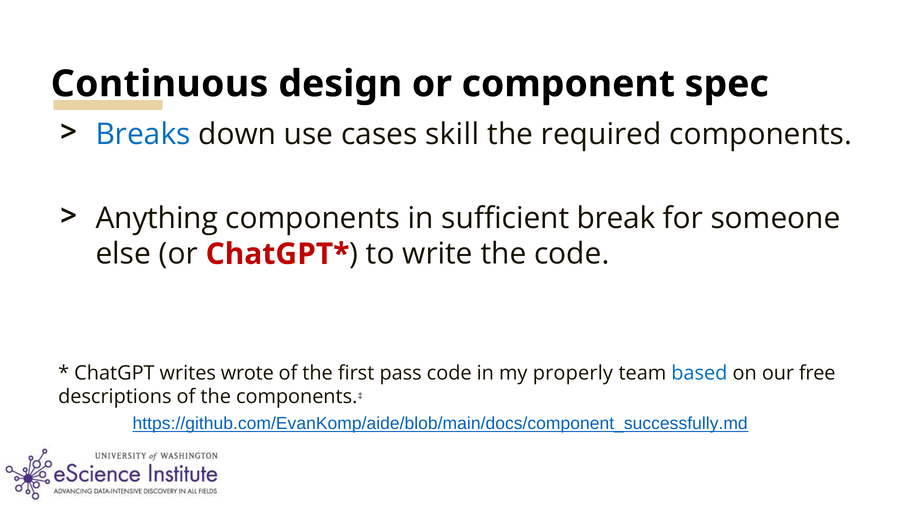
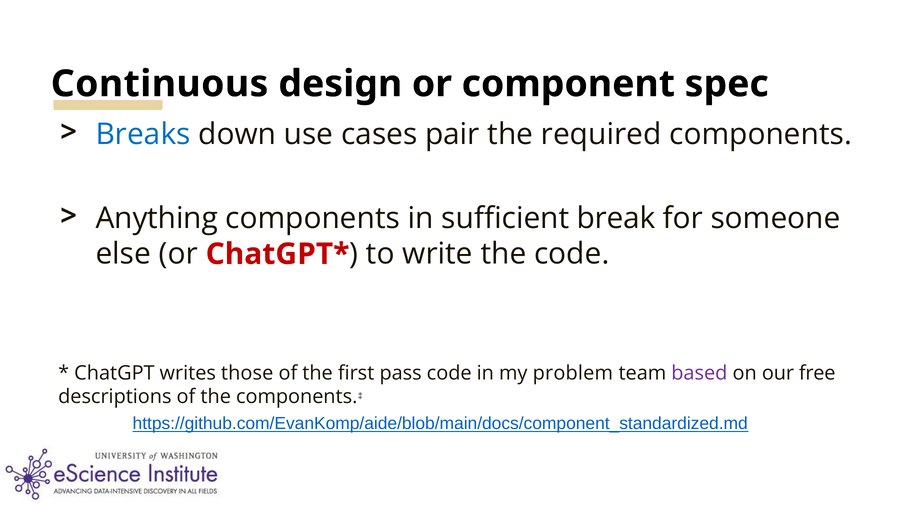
skill: skill -> pair (452, 134)
wrote: wrote -> those (247, 373)
properly: properly -> problem (573, 373)
based colour: blue -> purple (699, 373)
https://github.com/EvanKomp/aide/blob/main/docs/component_successfully.md: https://github.com/EvanKomp/aide/blob/main/docs/component_successfully.md -> https://github.com/EvanKomp/aide/blob/main/docs/component_standardized.md (440, 424)
